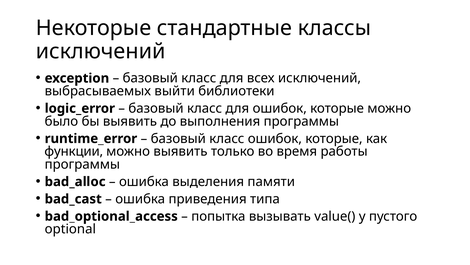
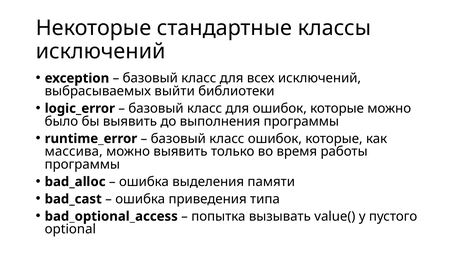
функции: функции -> массива (74, 151)
